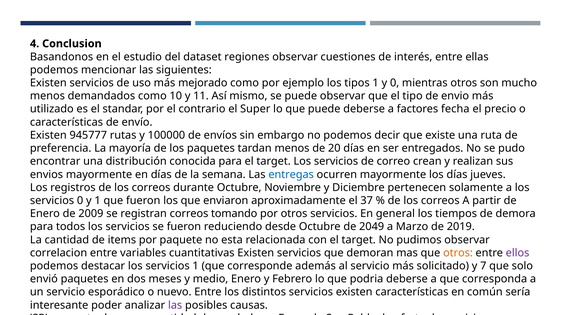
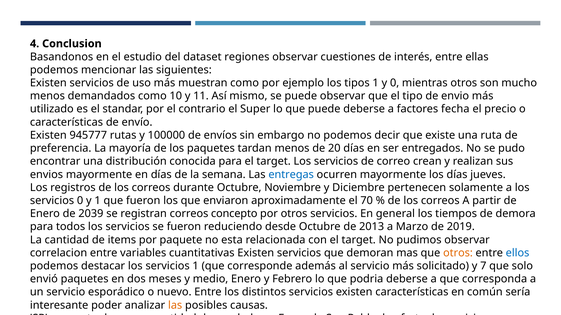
mejorado: mejorado -> muestran (203, 83)
37: 37 -> 70 (367, 201)
2009: 2009 -> 2039 (91, 214)
tomando: tomando -> concepto (234, 214)
2049: 2049 -> 2013 (372, 227)
ellos colour: purple -> blue (518, 253)
las colour: purple -> orange (175, 306)
